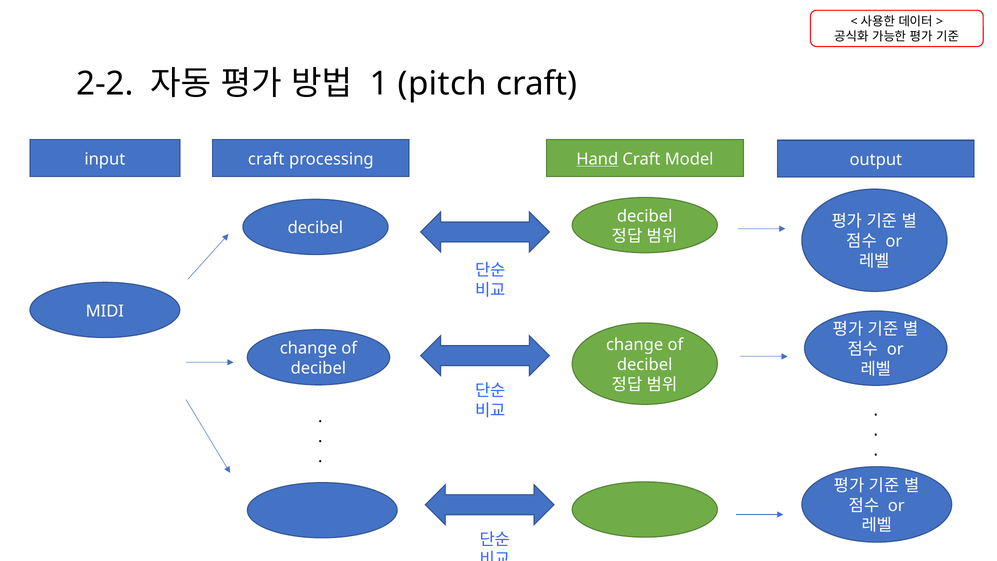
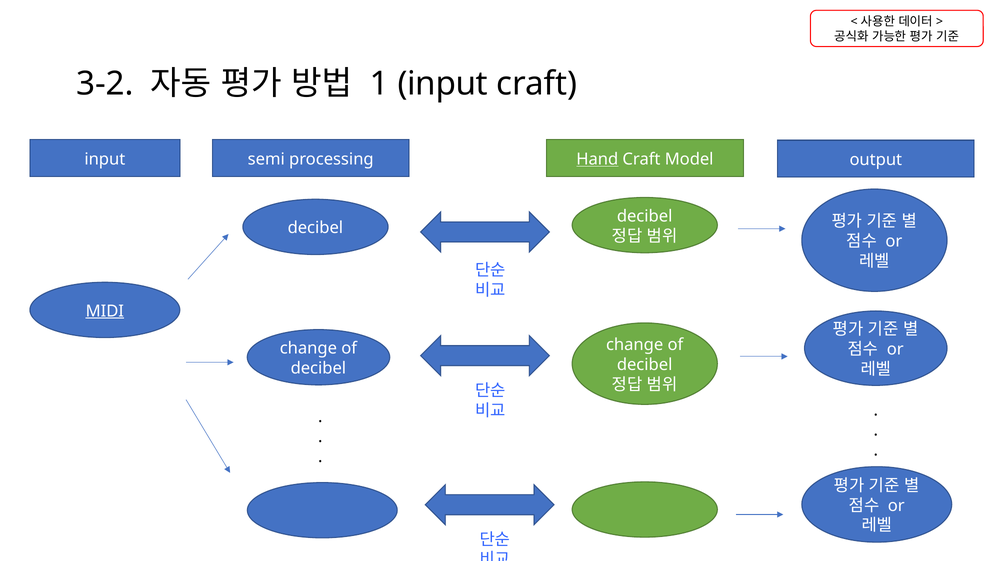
2-2: 2-2 -> 3-2 (105, 84)
1 pitch: pitch -> input (443, 84)
input craft: craft -> semi (266, 159)
MIDI underline: none -> present (105, 311)
